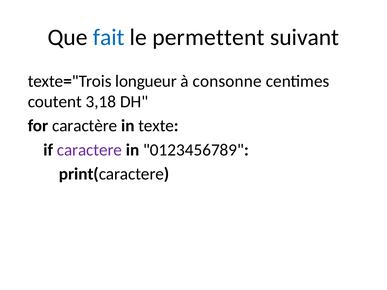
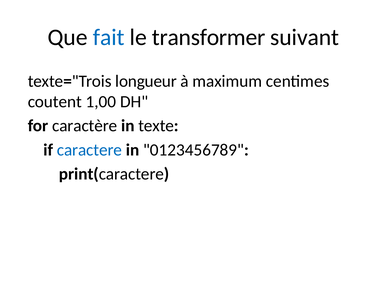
permettent: permettent -> transformer (209, 37)
consonne: consonne -> maximum (227, 81)
3,18: 3,18 -> 1,00 (101, 102)
caractere colour: purple -> blue (89, 150)
